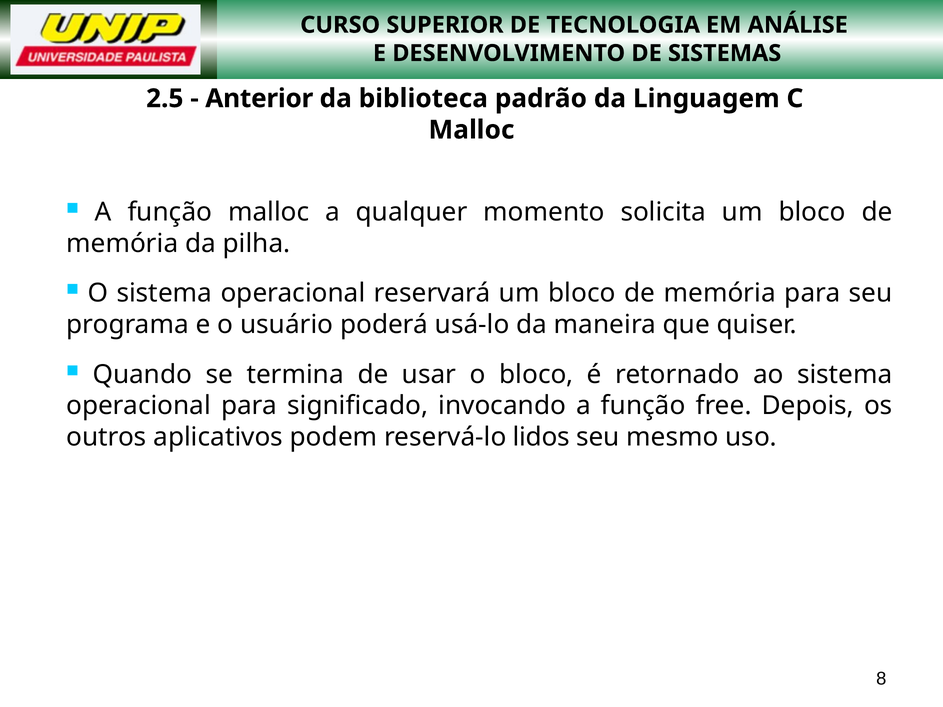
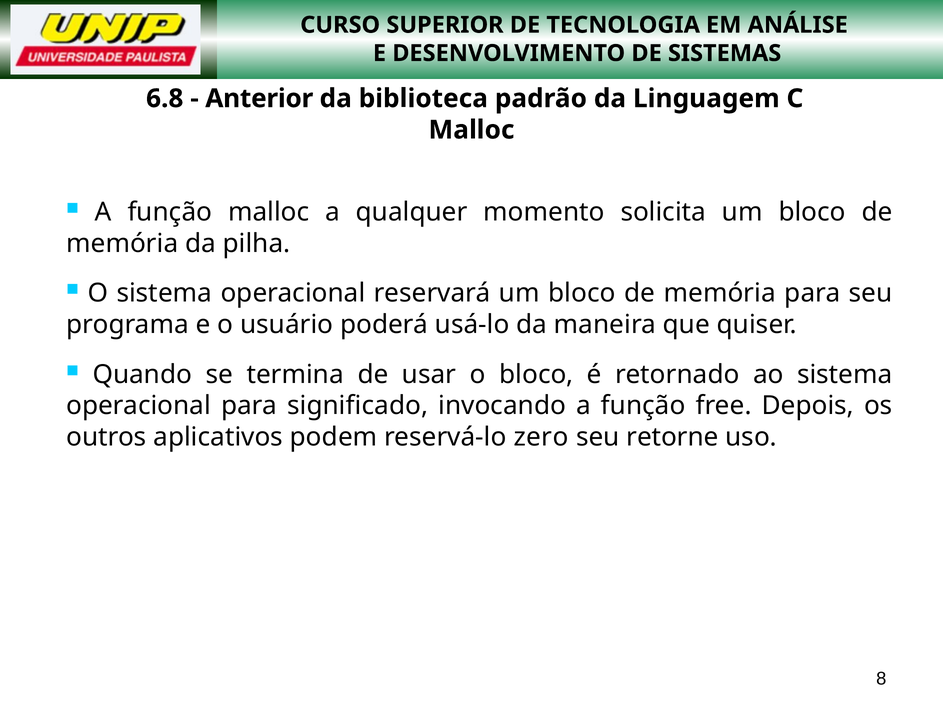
2.5: 2.5 -> 6.8 (165, 99)
lidos: lidos -> zero (541, 437)
mesmo: mesmo -> retorne (672, 437)
